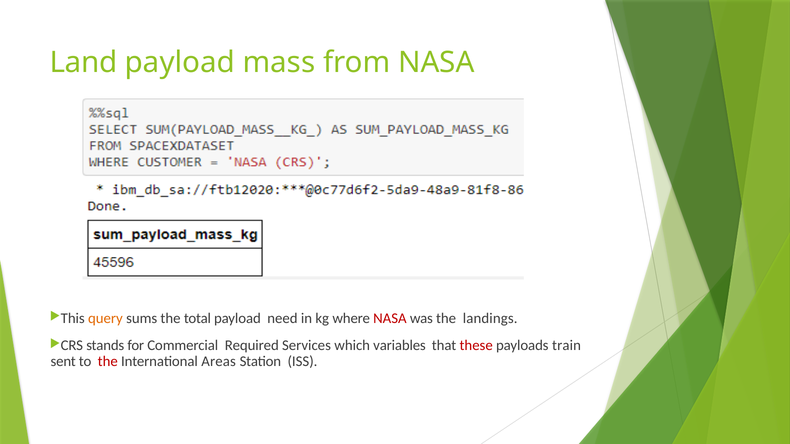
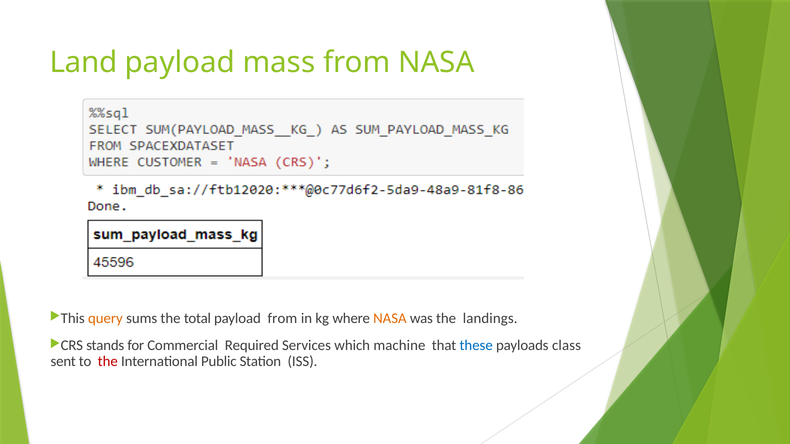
payload need: need -> from (282, 319)
NASA colour: red -> orange (390, 319)
variables: variables -> machine (399, 346)
these colour: red -> blue (476, 346)
train: train -> class (567, 346)
Areas: Areas -> Public (219, 362)
